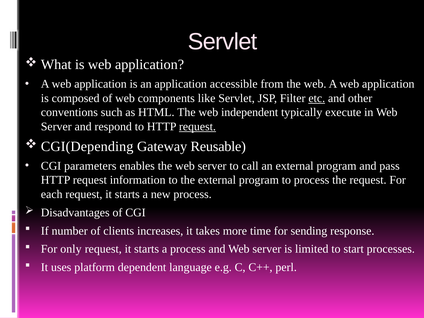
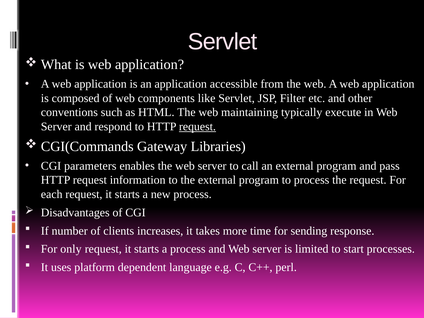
etc underline: present -> none (317, 98)
independent: independent -> maintaining (250, 112)
CGI(Depending: CGI(Depending -> CGI(Commands (87, 146)
Reusable: Reusable -> Libraries (218, 146)
